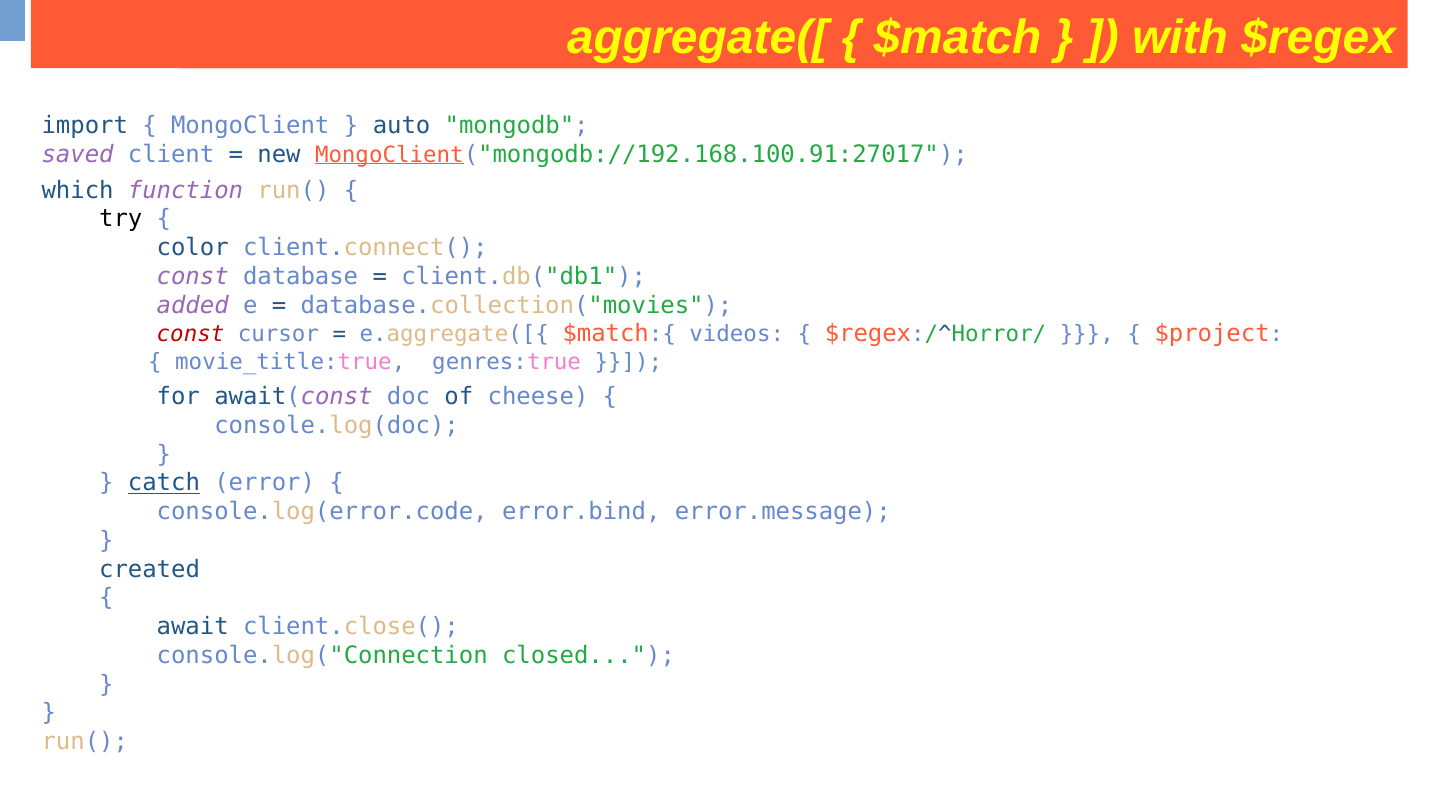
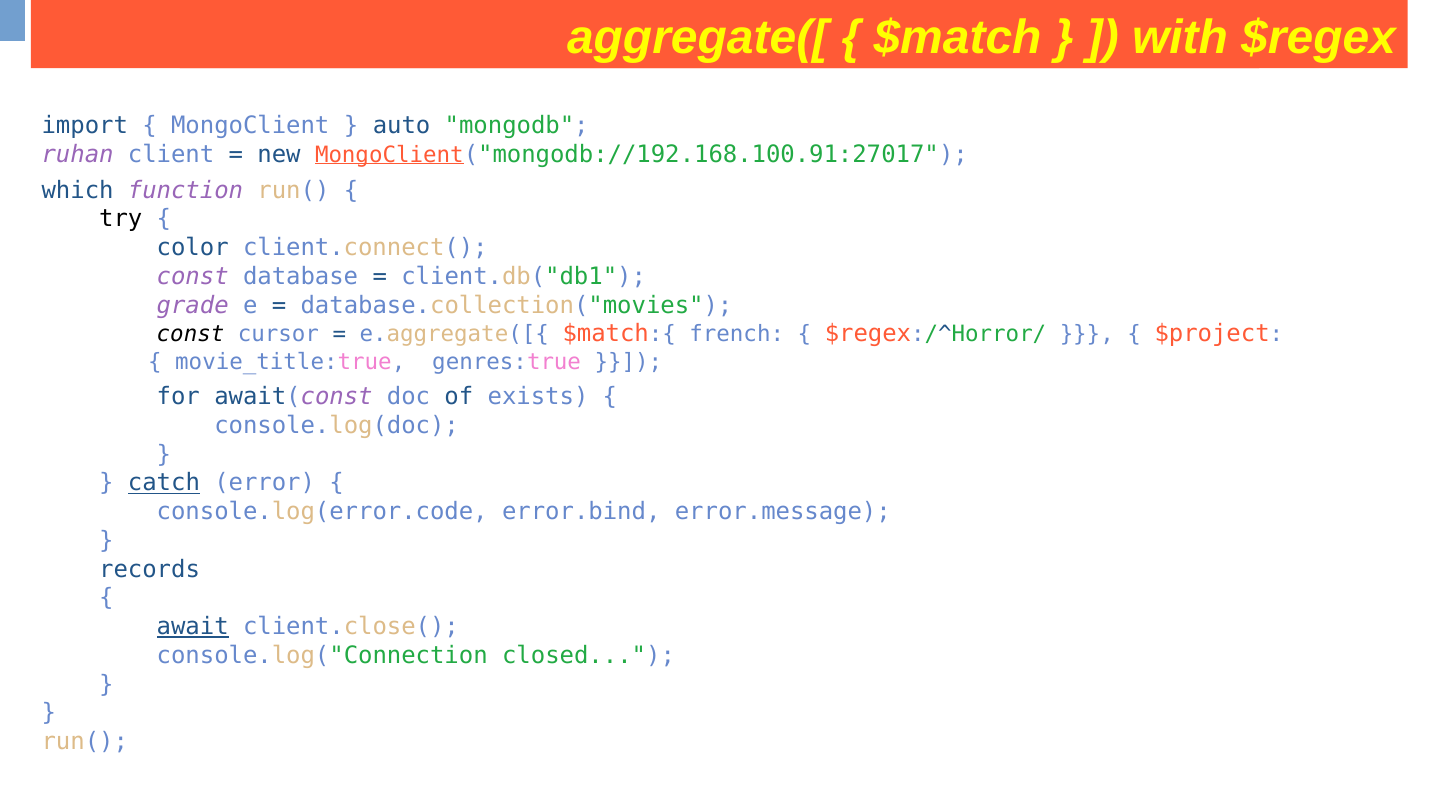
saved: saved -> ruhan (78, 154)
added: added -> grade (193, 305)
const colour: red -> black (191, 335)
videos: videos -> french (737, 335)
cheese: cheese -> exists (538, 397)
created: created -> records (150, 570)
await underline: none -> present (193, 627)
